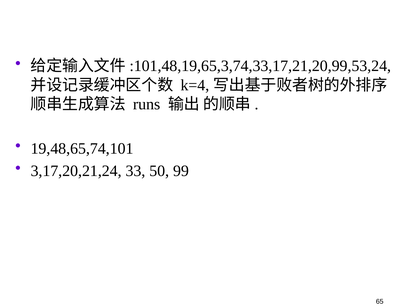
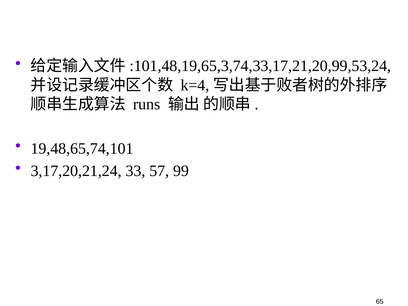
50: 50 -> 57 (159, 171)
